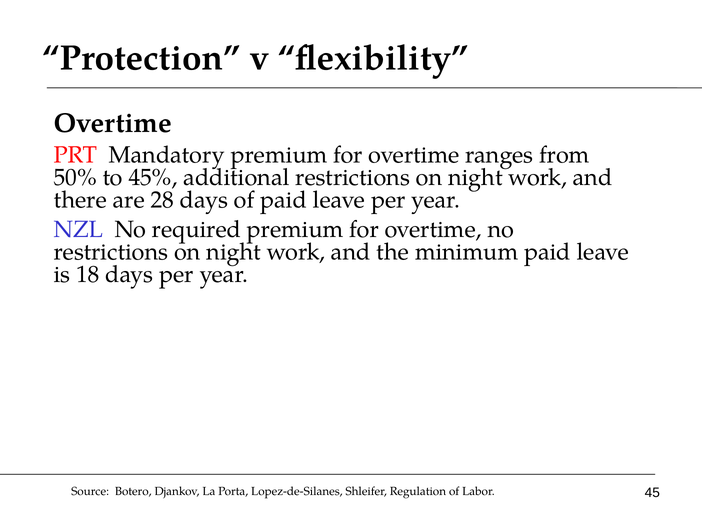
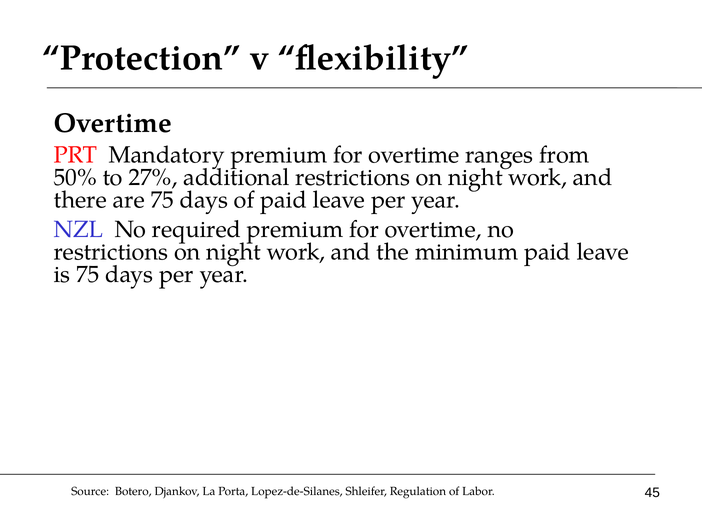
45%: 45% -> 27% (153, 177)
are 28: 28 -> 75 (162, 200)
is 18: 18 -> 75 (88, 274)
